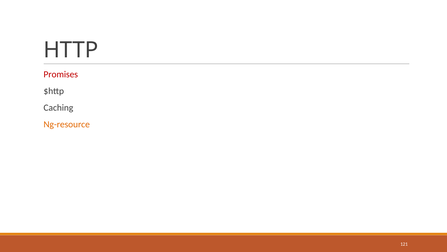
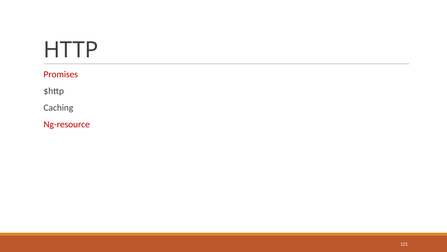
Ng-resource colour: orange -> red (67, 124)
